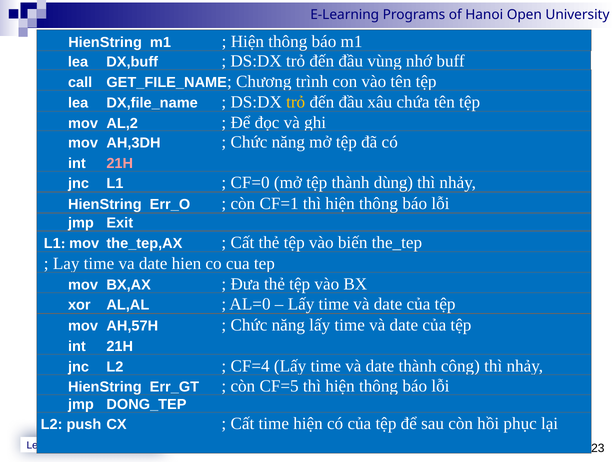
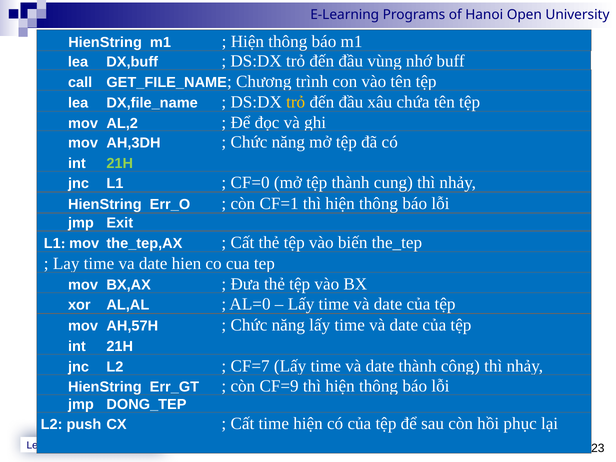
21H colour: pink -> light green (120, 164)
dùng: dùng -> cung (393, 183)
CF=4: CF=4 -> CF=7 (250, 366)
CF=5: CF=5 -> CF=9 (279, 386)
